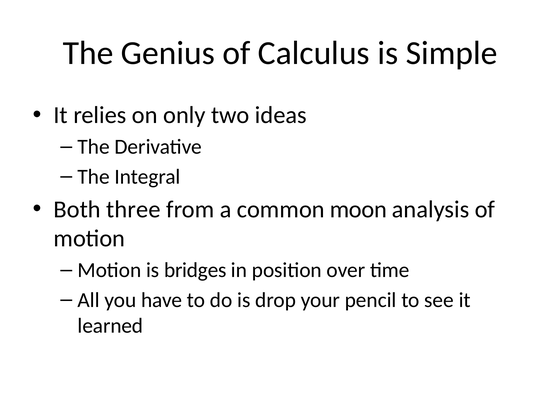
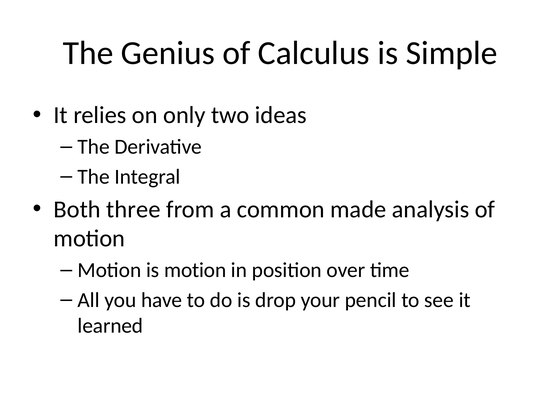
moon: moon -> made (358, 209)
is bridges: bridges -> motion (195, 270)
